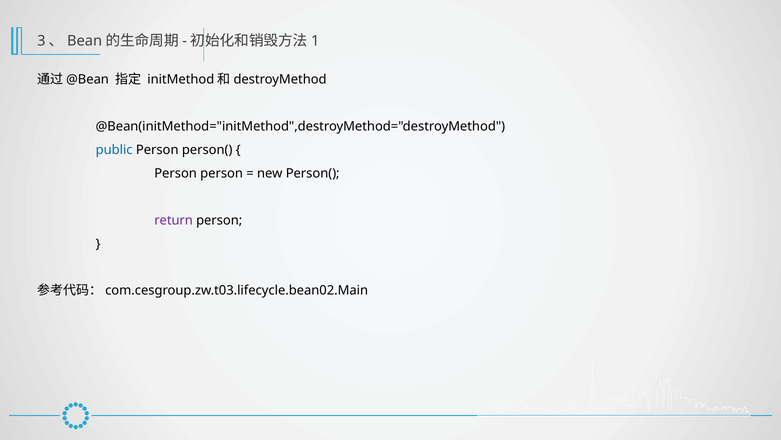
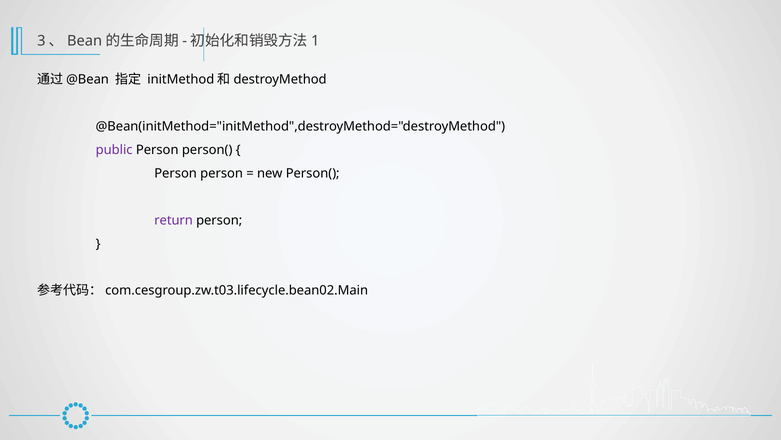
public colour: blue -> purple (114, 150)
